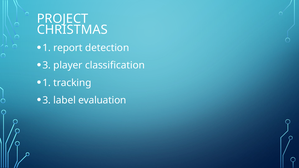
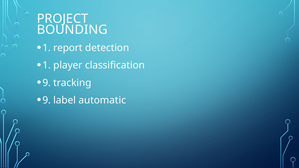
CHRISTMAS: CHRISTMAS -> BOUNDING (72, 30)
3: 3 -> 1 (47, 65)
1: 1 -> 9 (47, 83)
3: 3 -> 9 (47, 100)
evaluation: evaluation -> automatic (102, 100)
